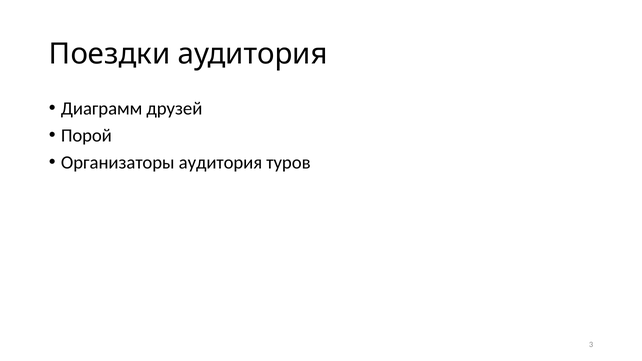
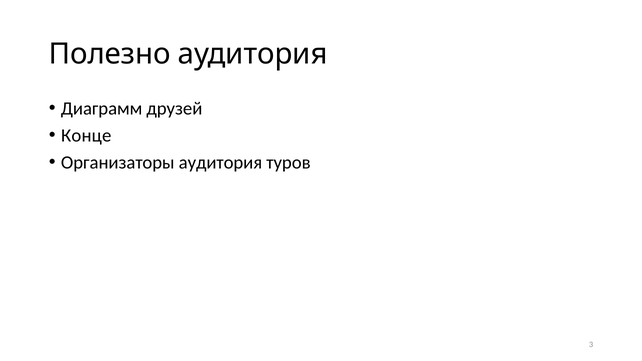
Поездки: Поездки -> Полезно (110, 54)
Порой: Порой -> Конце (86, 135)
